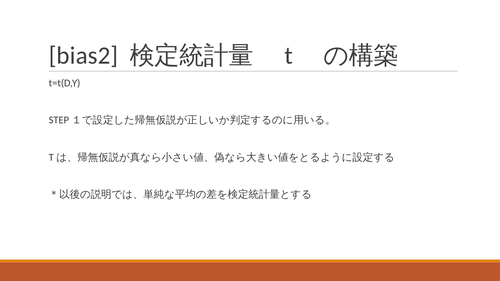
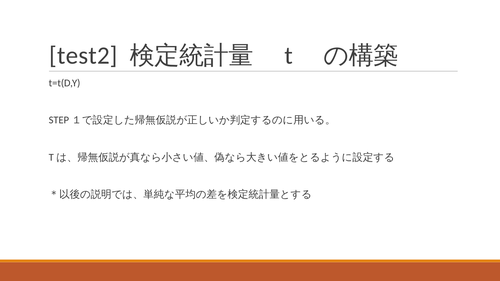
bias2: bias2 -> test2 (83, 56)
